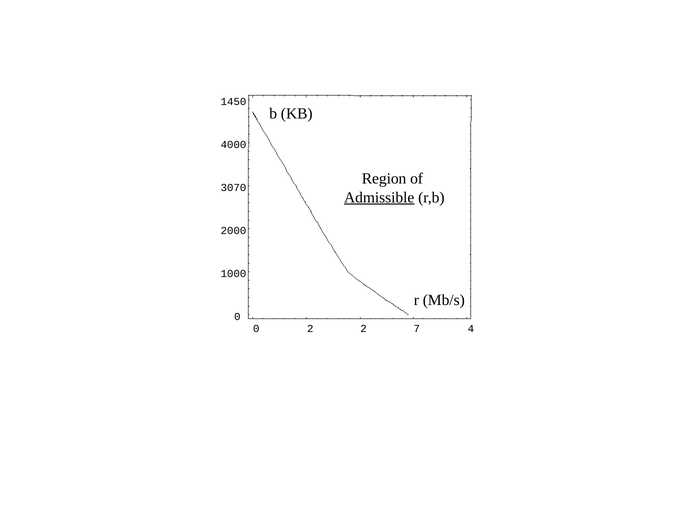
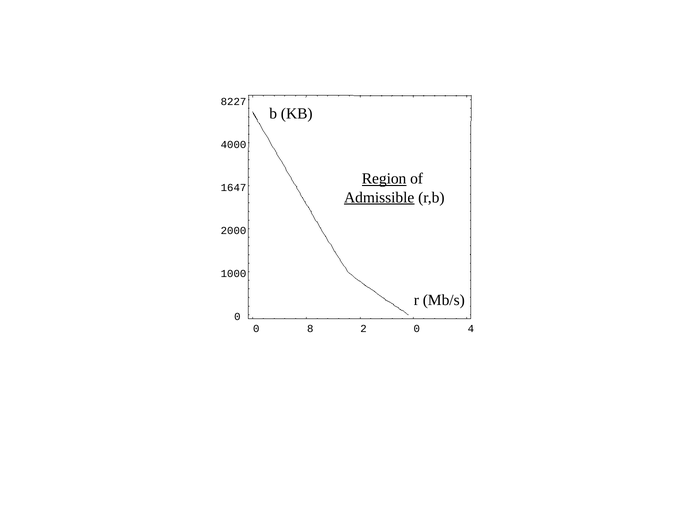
1450: 1450 -> 8227 (234, 102)
Region underline: none -> present (384, 179)
3070: 3070 -> 1647 (234, 187)
0 2: 2 -> 8 (310, 328)
2 7: 7 -> 0 (417, 328)
